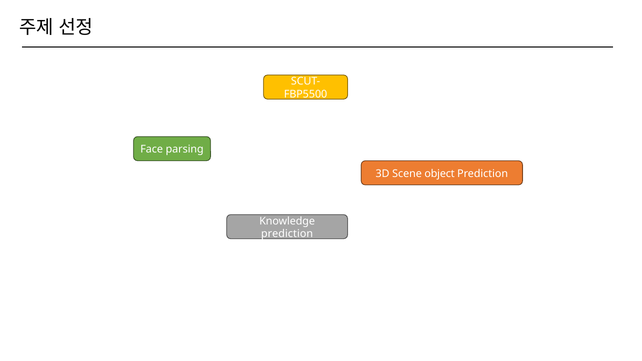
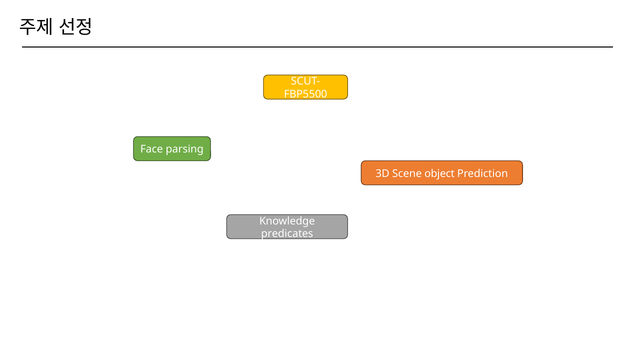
prediction: prediction -> predicates (287, 234)
